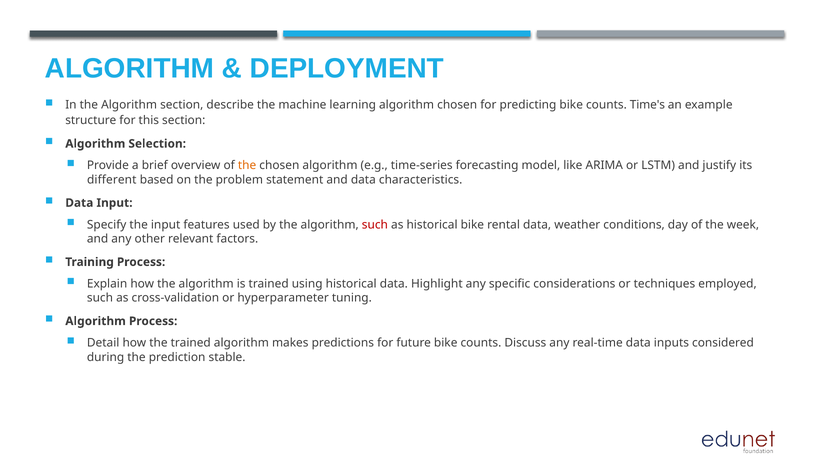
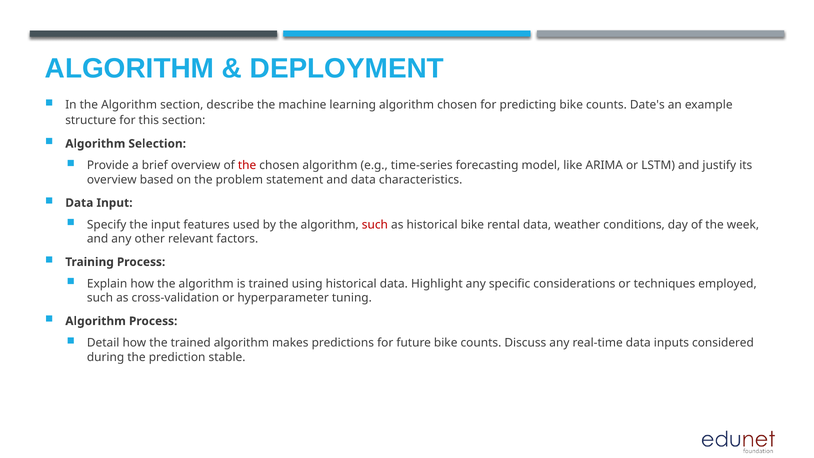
Time's: Time's -> Date's (647, 105)
the colour: orange -> red (247, 165)
different: different -> overview (112, 180)
